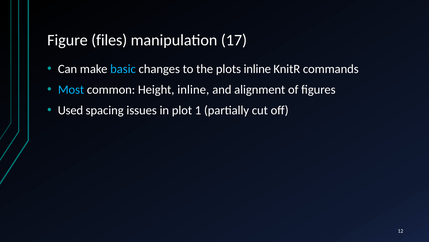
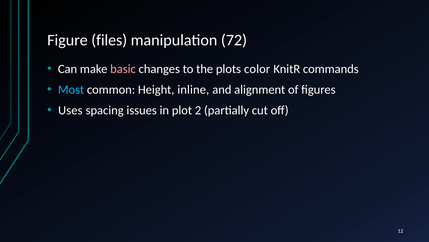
17: 17 -> 72 (234, 40)
basic colour: light blue -> pink (123, 69)
plots inline: inline -> color (257, 69)
Used: Used -> Uses (70, 110)
1: 1 -> 2 (198, 110)
